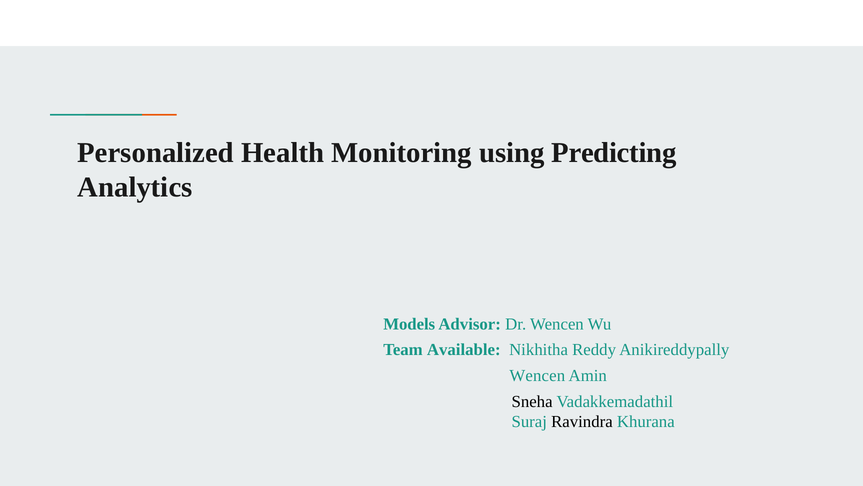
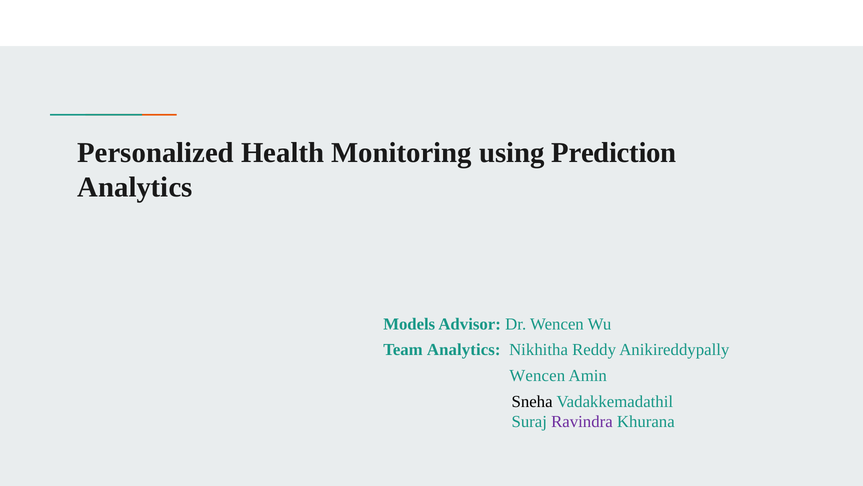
Predicting: Predicting -> Prediction (614, 153)
Team Available: Available -> Analytics (464, 350)
Ravindra colour: black -> purple (582, 421)
